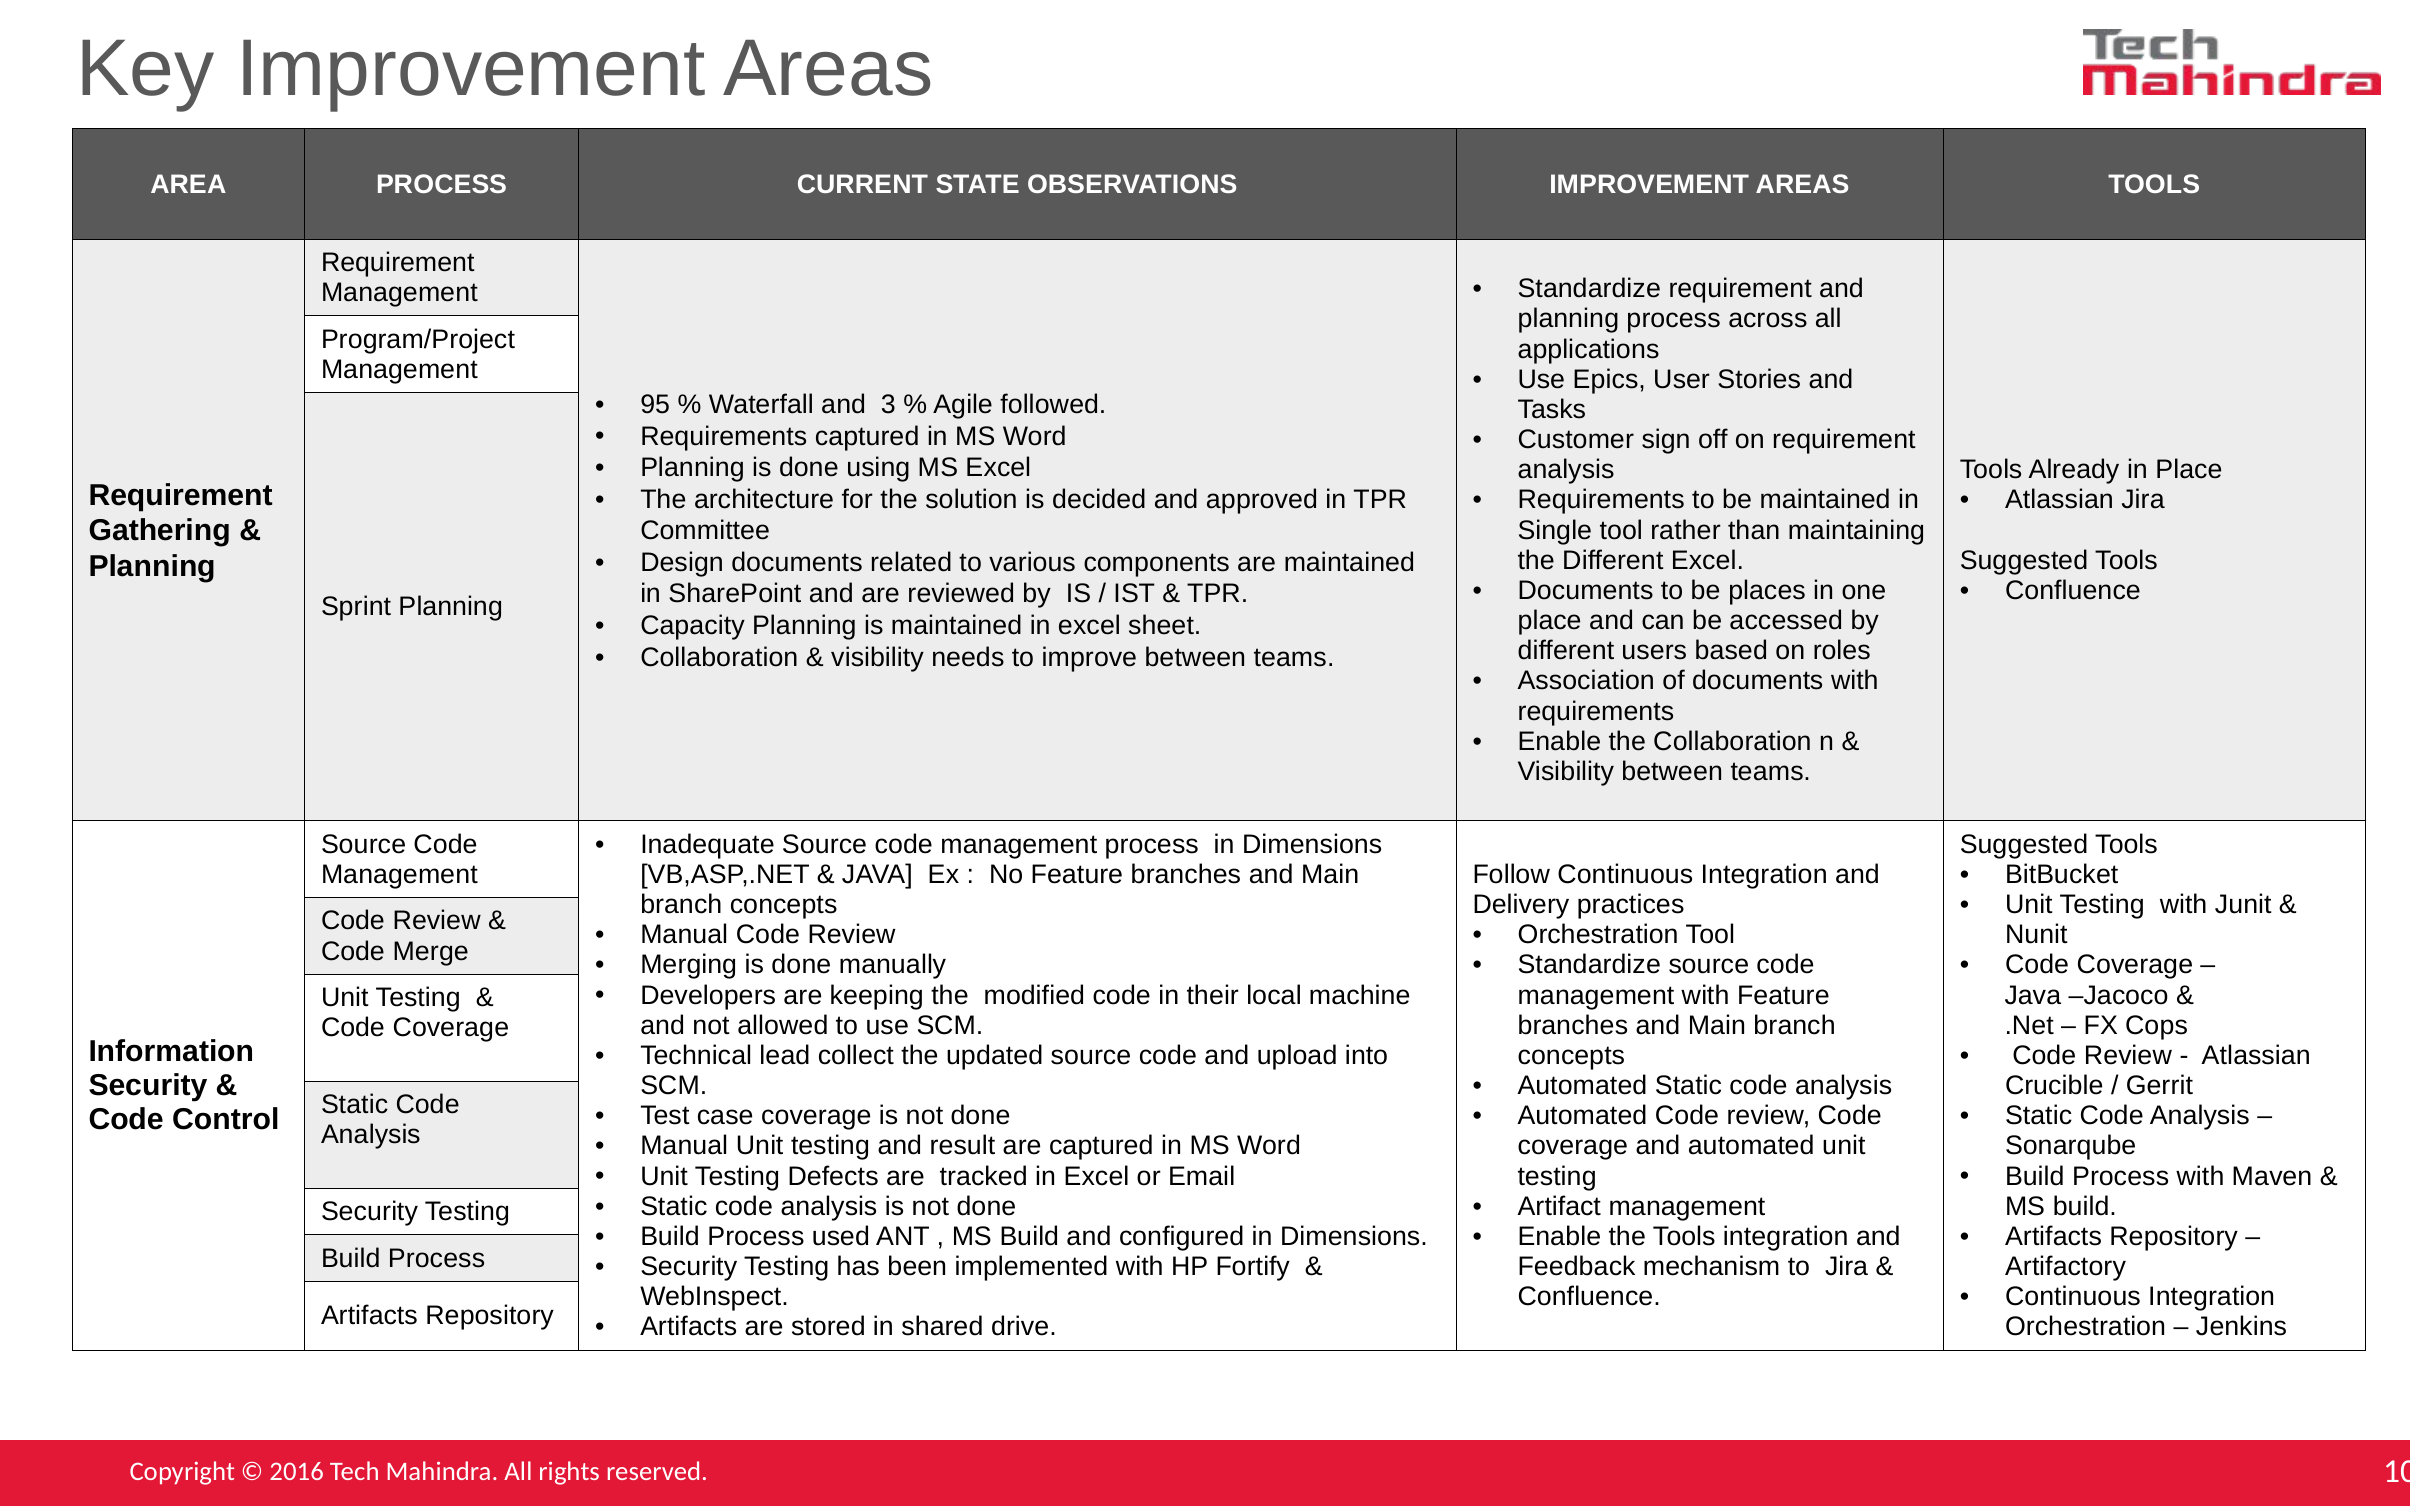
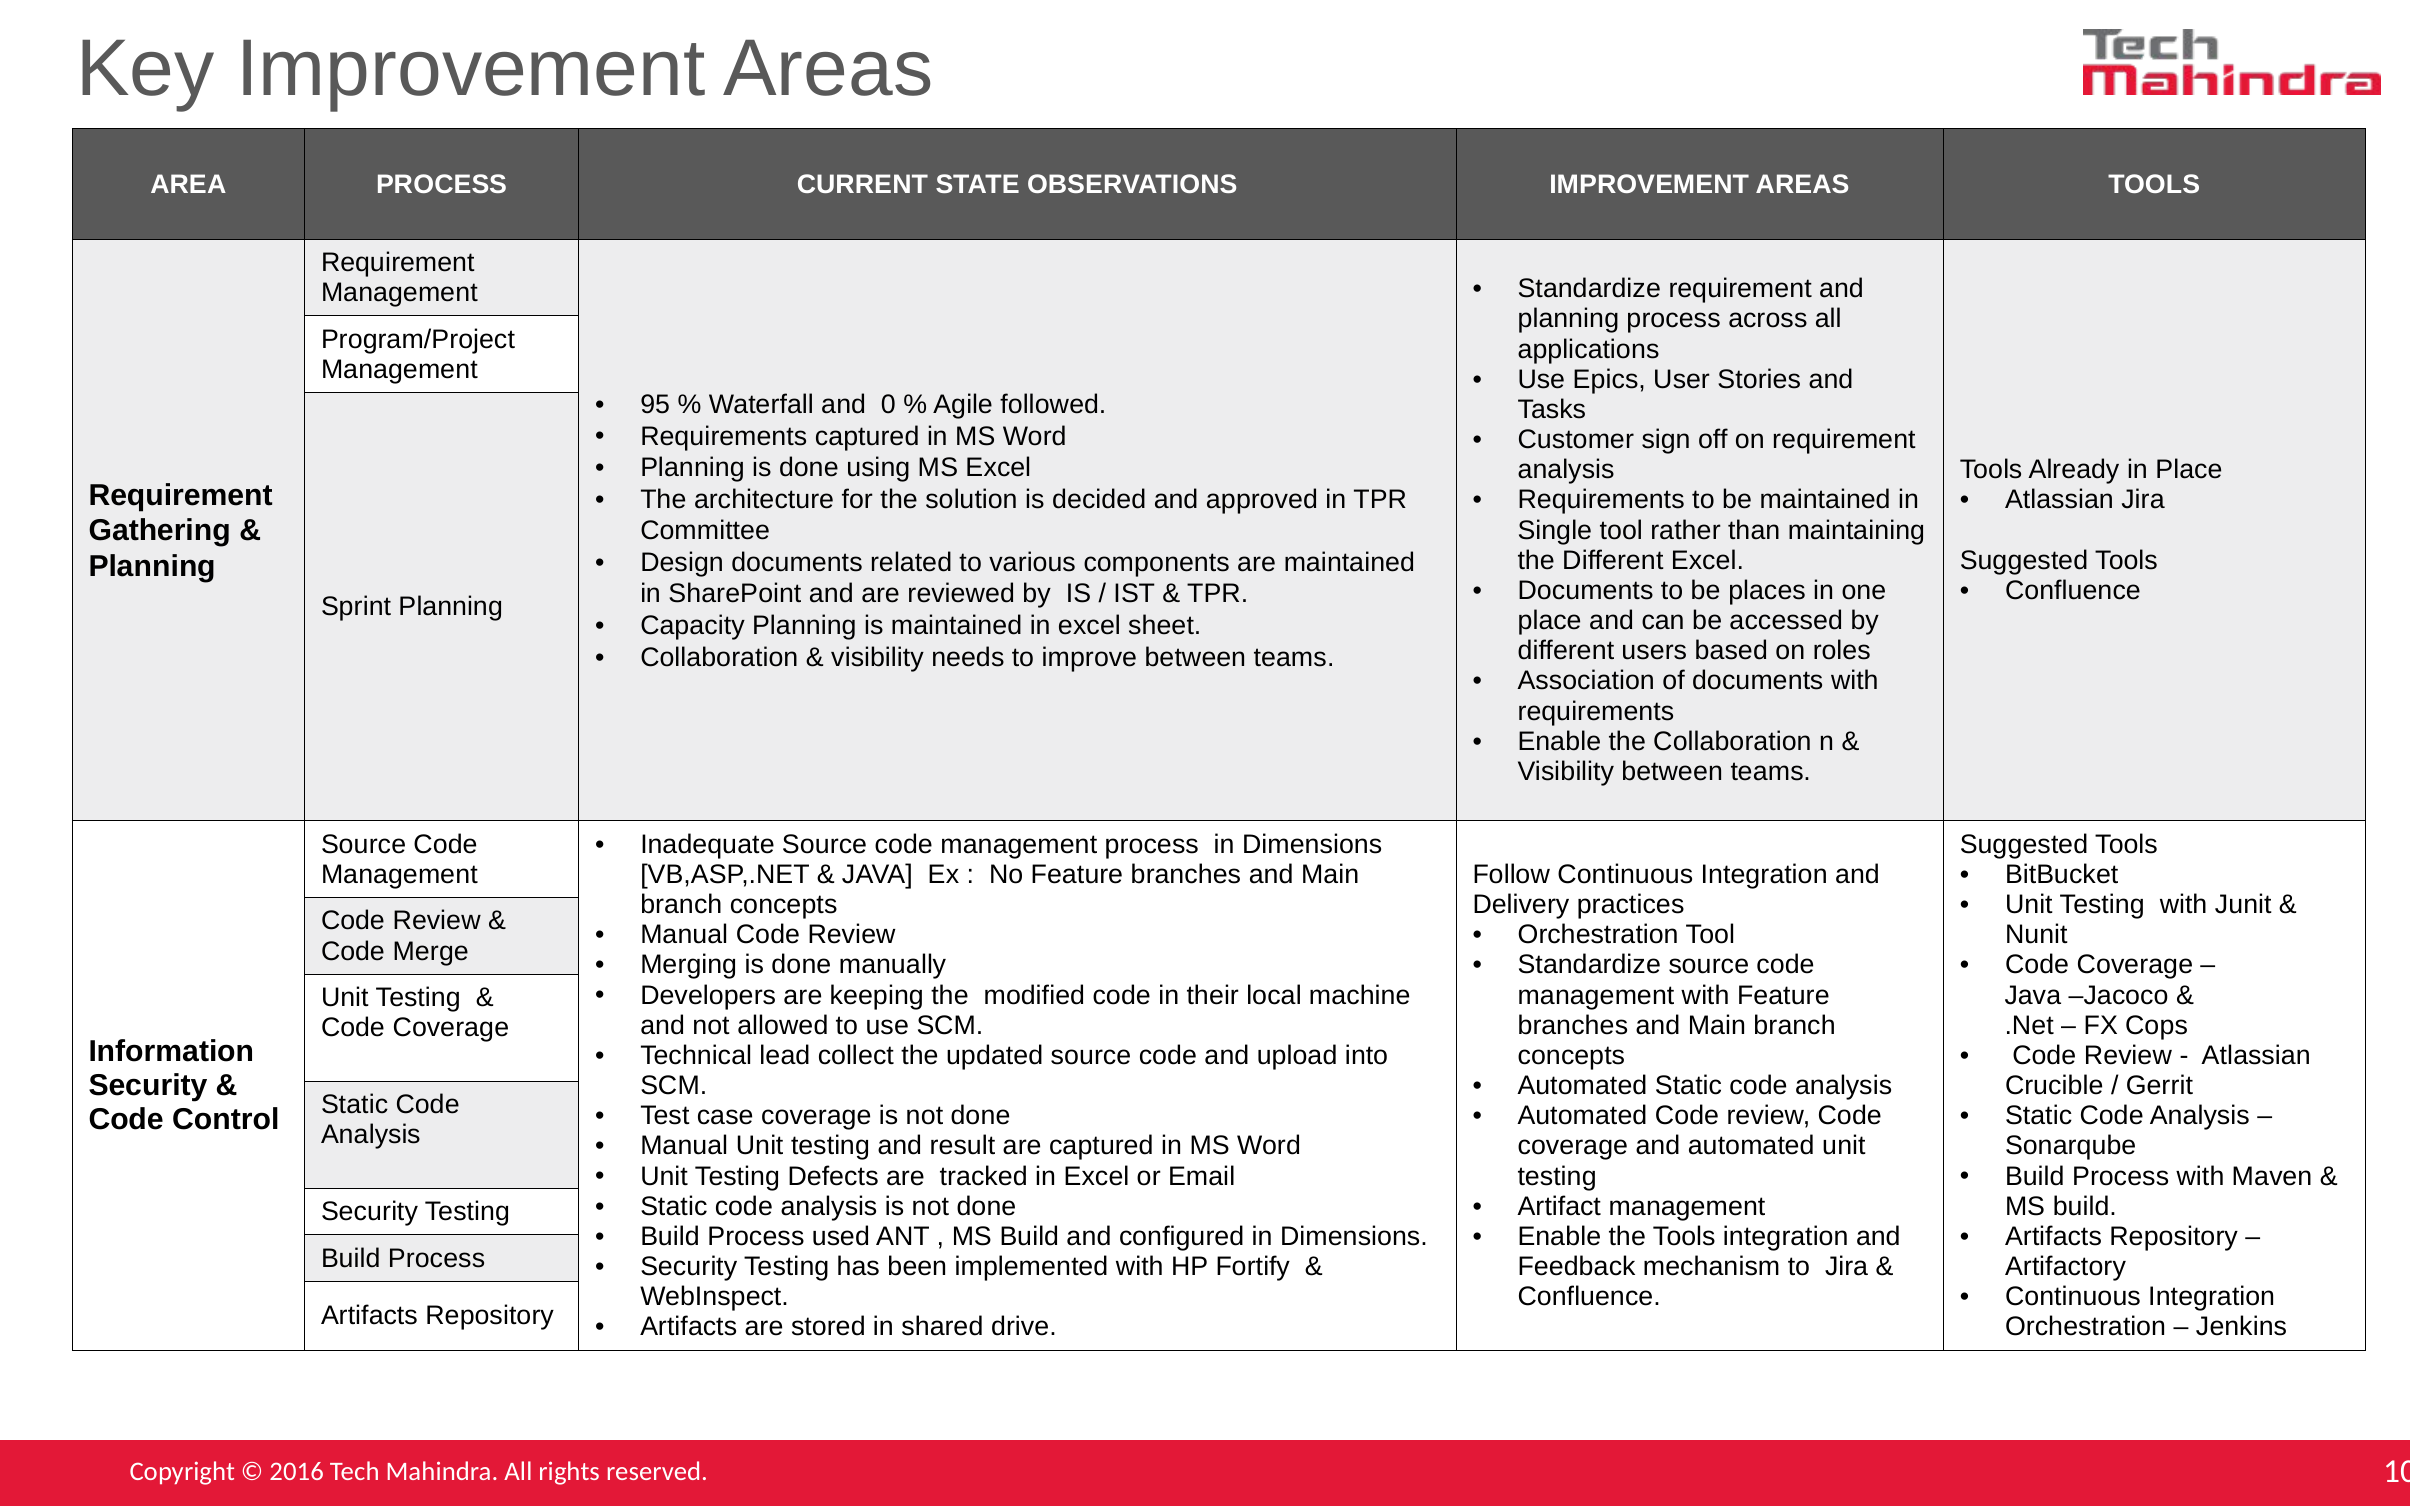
3: 3 -> 0 (888, 405)
